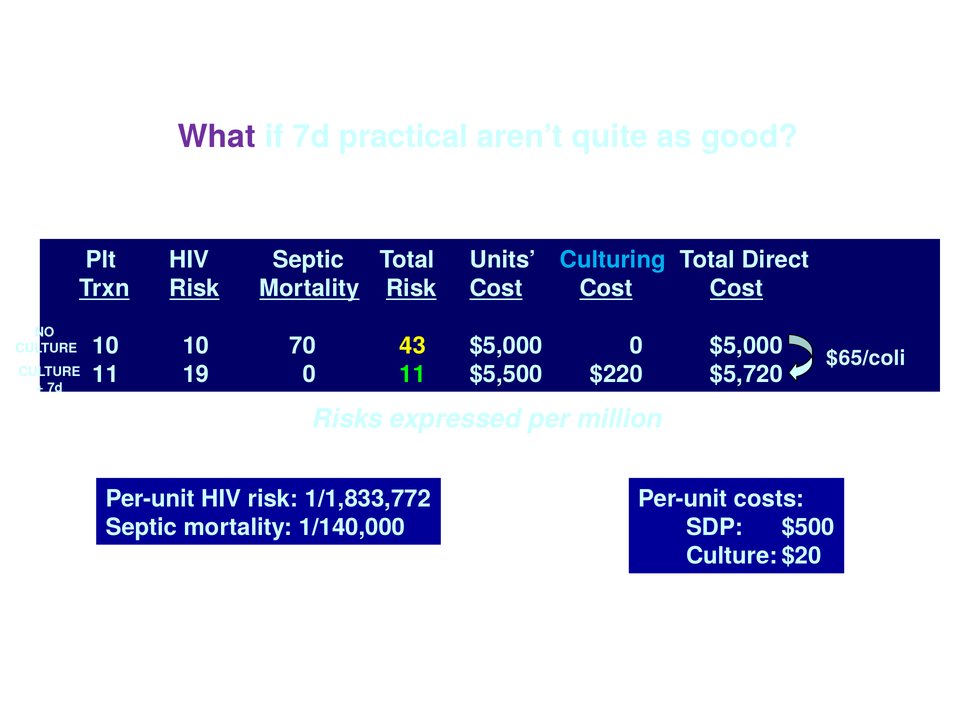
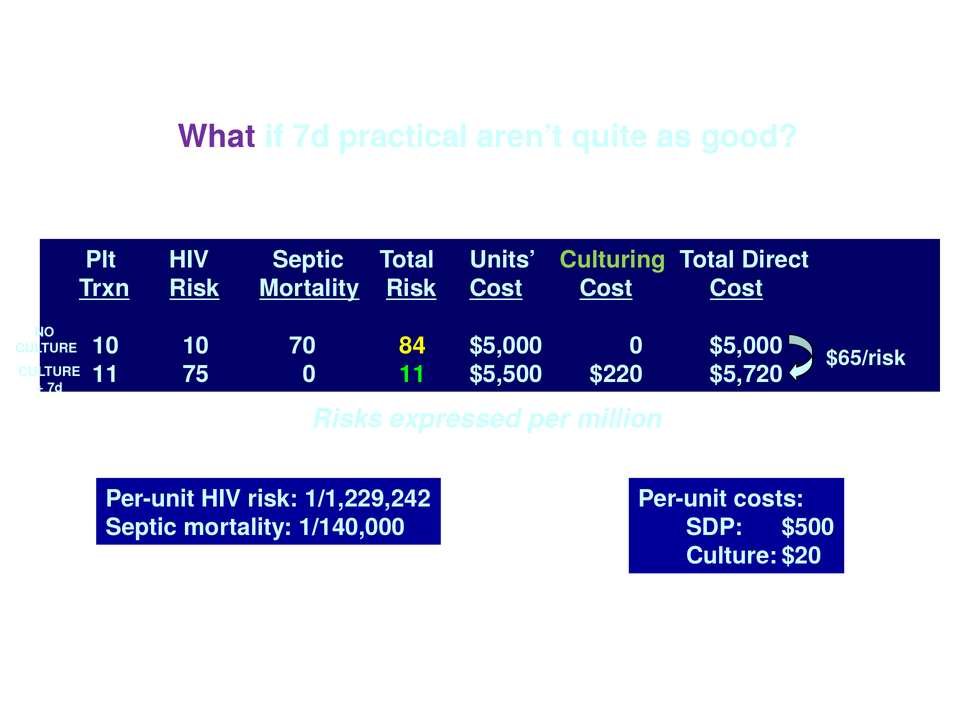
Culturing colour: light blue -> light green (613, 260)
43: 43 -> 84 (413, 346)
$65/coli: $65/coli -> $65/risk (866, 358)
19: 19 -> 75 (196, 374)
1/1,833,772: 1/1,833,772 -> 1/1,229,242 (368, 499)
